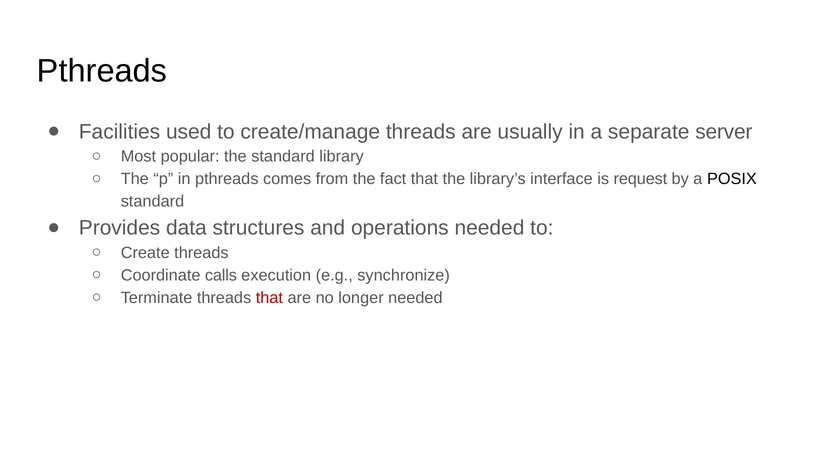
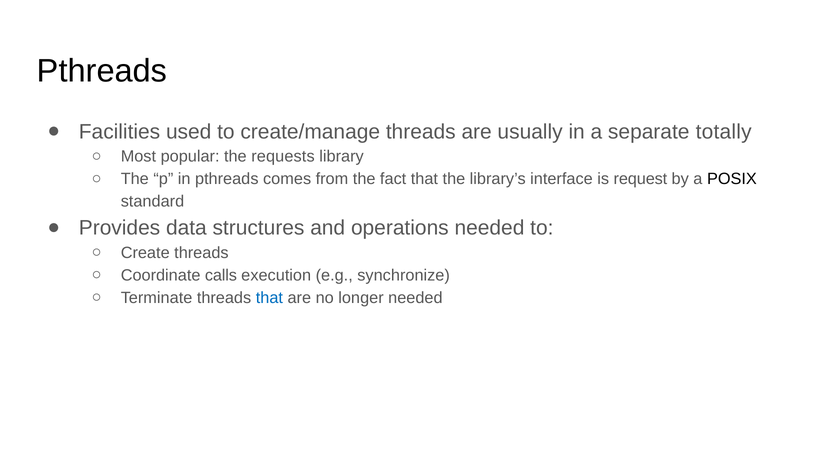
server: server -> totally (724, 132)
the standard: standard -> requests (283, 157)
that colour: red -> blue (269, 298)
